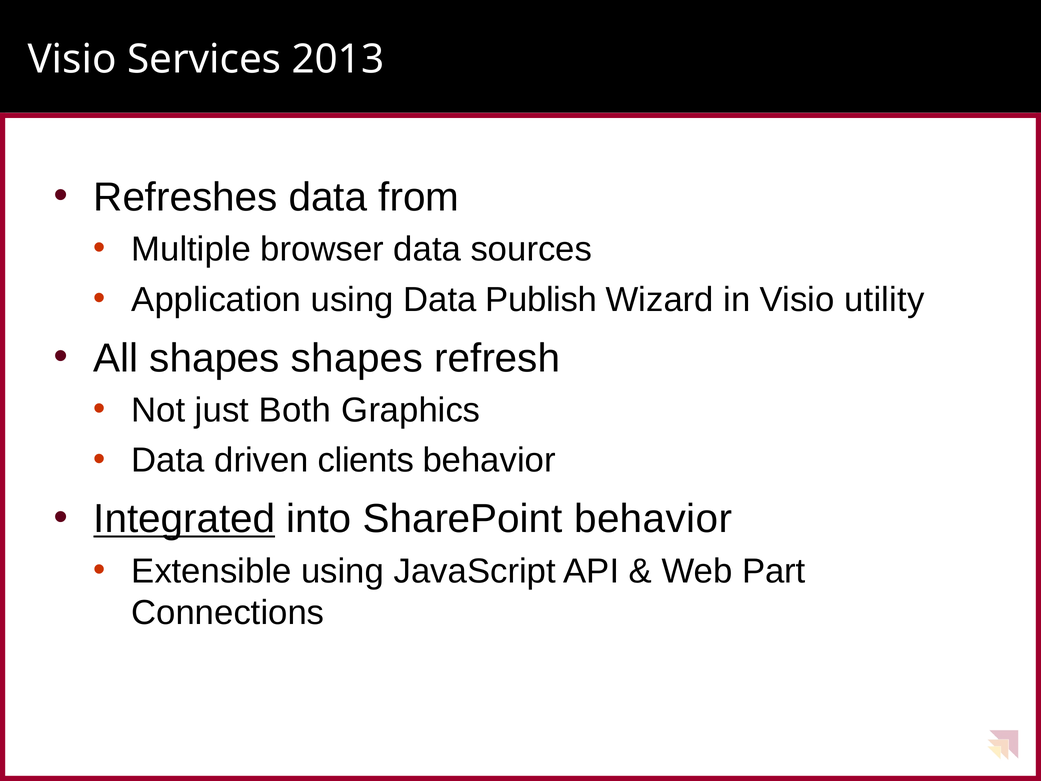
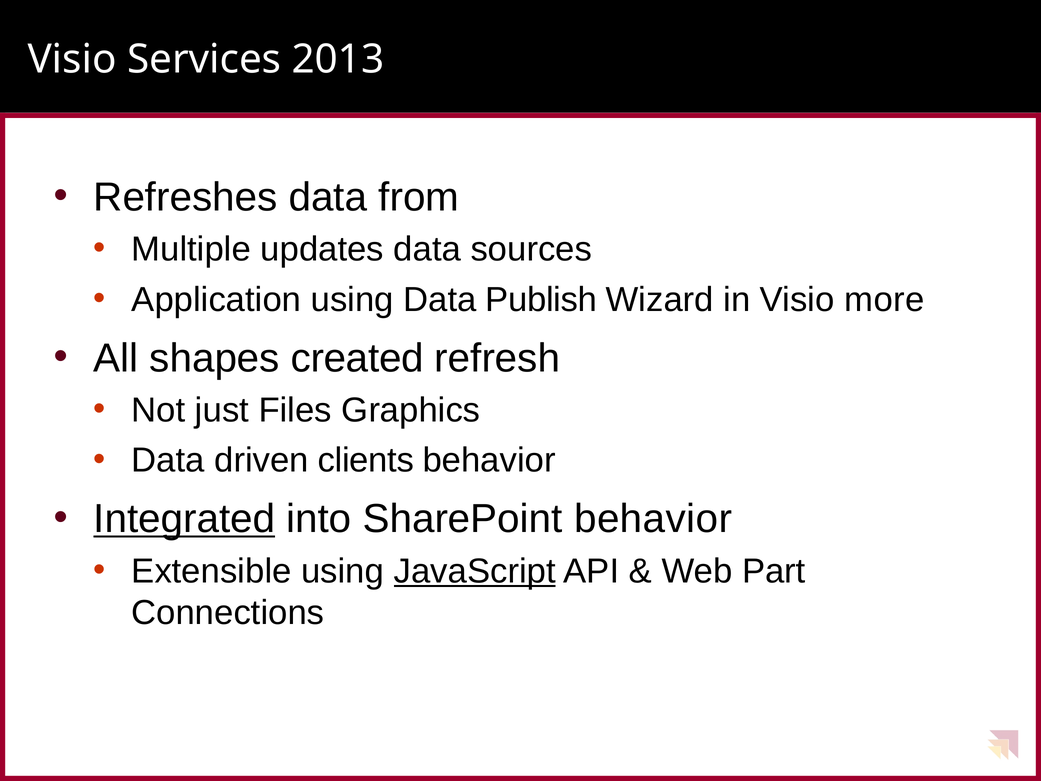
browser: browser -> updates (322, 249)
utility: utility -> more (884, 299)
shapes shapes: shapes -> created (357, 358)
Both: Both -> Files (295, 410)
JavaScript underline: none -> present (475, 571)
